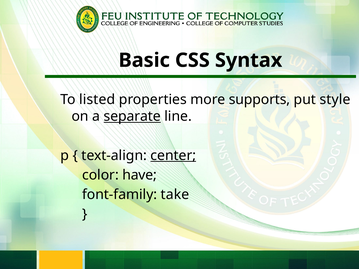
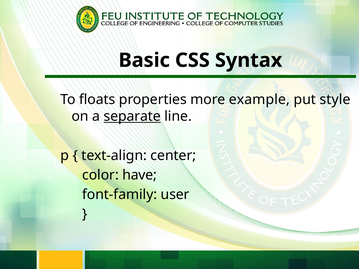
listed: listed -> floats (97, 100)
supports: supports -> example (259, 100)
center underline: present -> none (173, 156)
take: take -> user (175, 195)
